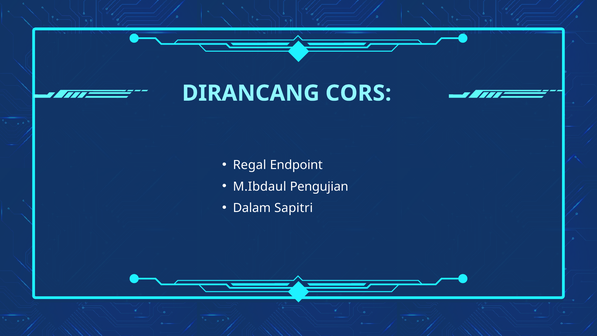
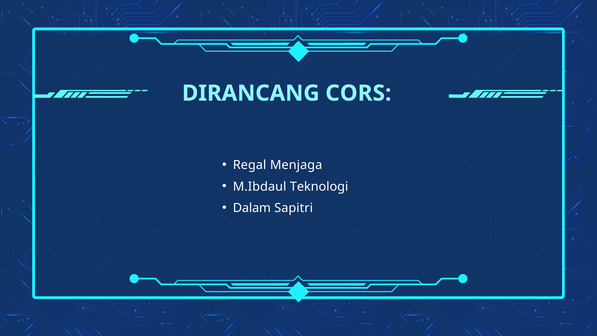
Endpoint: Endpoint -> Menjaga (296, 165)
Pengujian: Pengujian -> Teknologi (319, 186)
